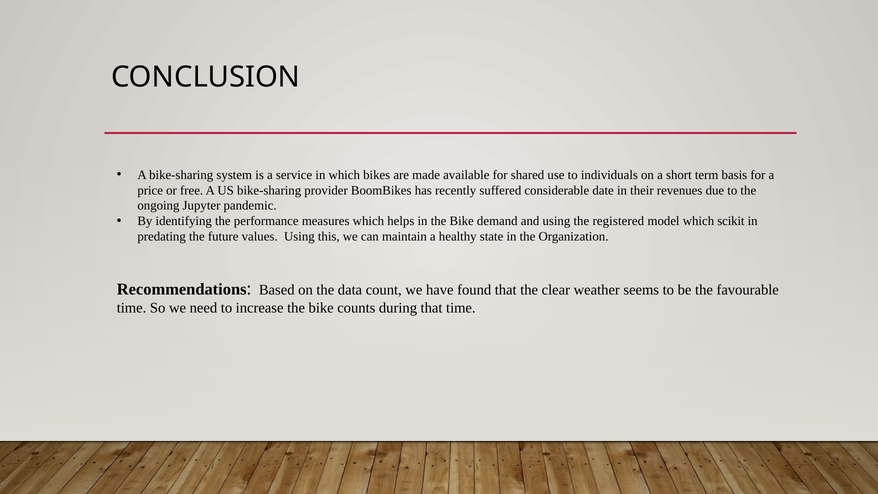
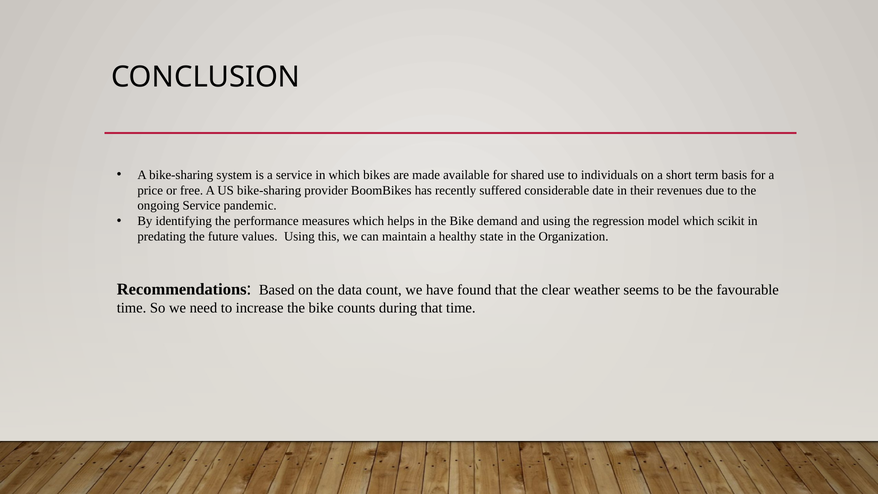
ongoing Jupyter: Jupyter -> Service (202, 206)
registered: registered -> regression (618, 221)
